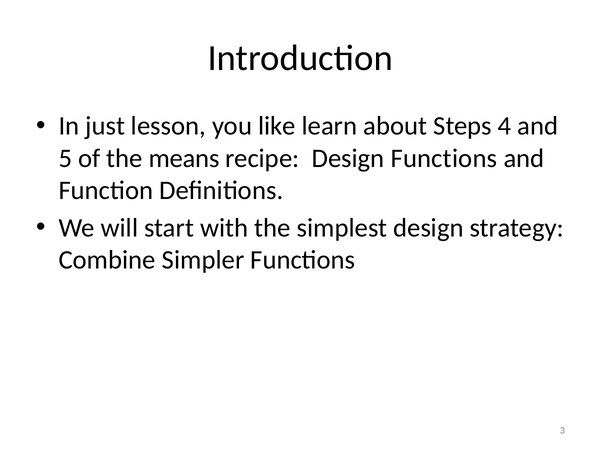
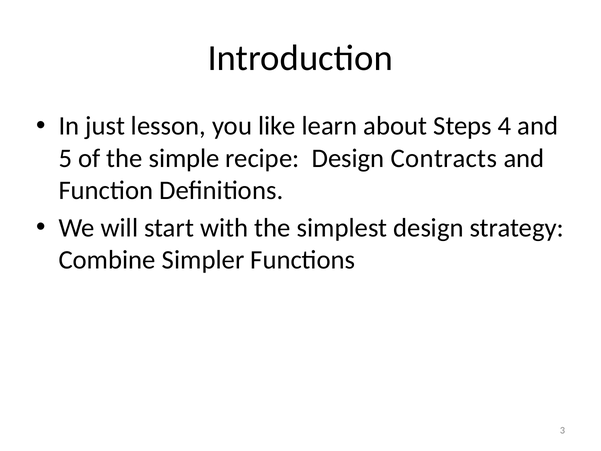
means: means -> simple (184, 158)
Design Functions: Functions -> Contracts (444, 158)
